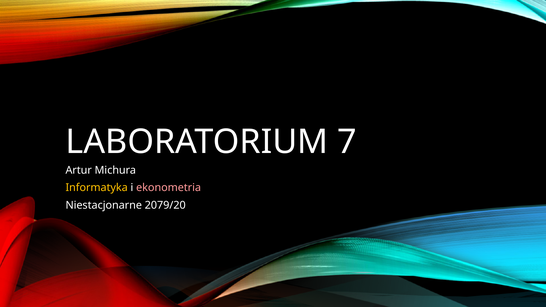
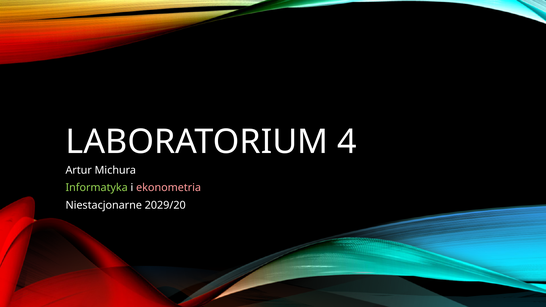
7: 7 -> 4 (347, 142)
Informatyka colour: yellow -> light green (97, 188)
2079/20: 2079/20 -> 2029/20 (165, 205)
